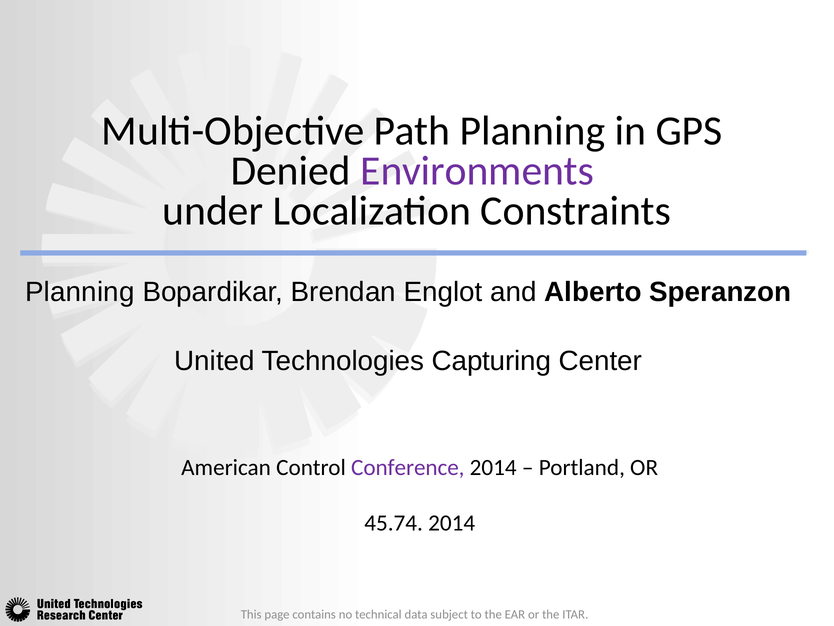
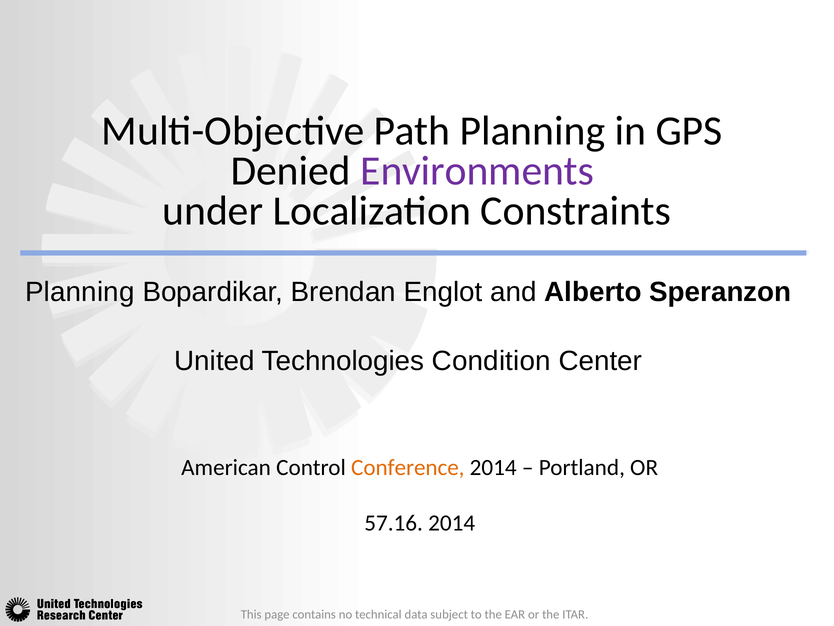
Capturing: Capturing -> Condition (491, 361)
Conference colour: purple -> orange (408, 467)
45.74: 45.74 -> 57.16 (394, 523)
